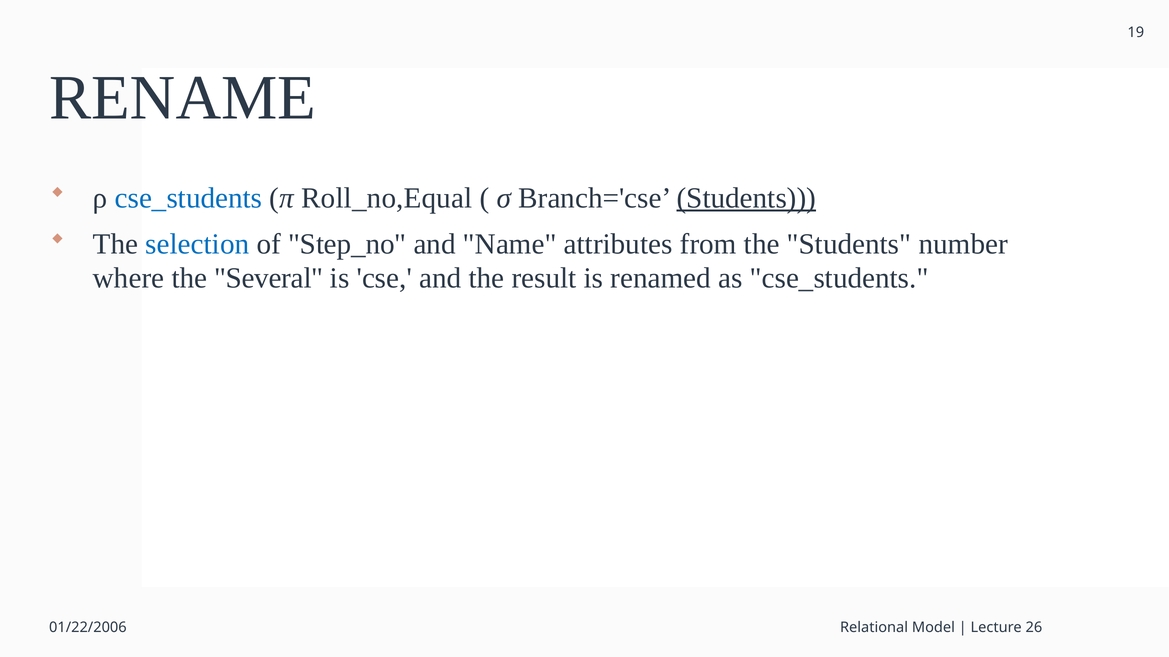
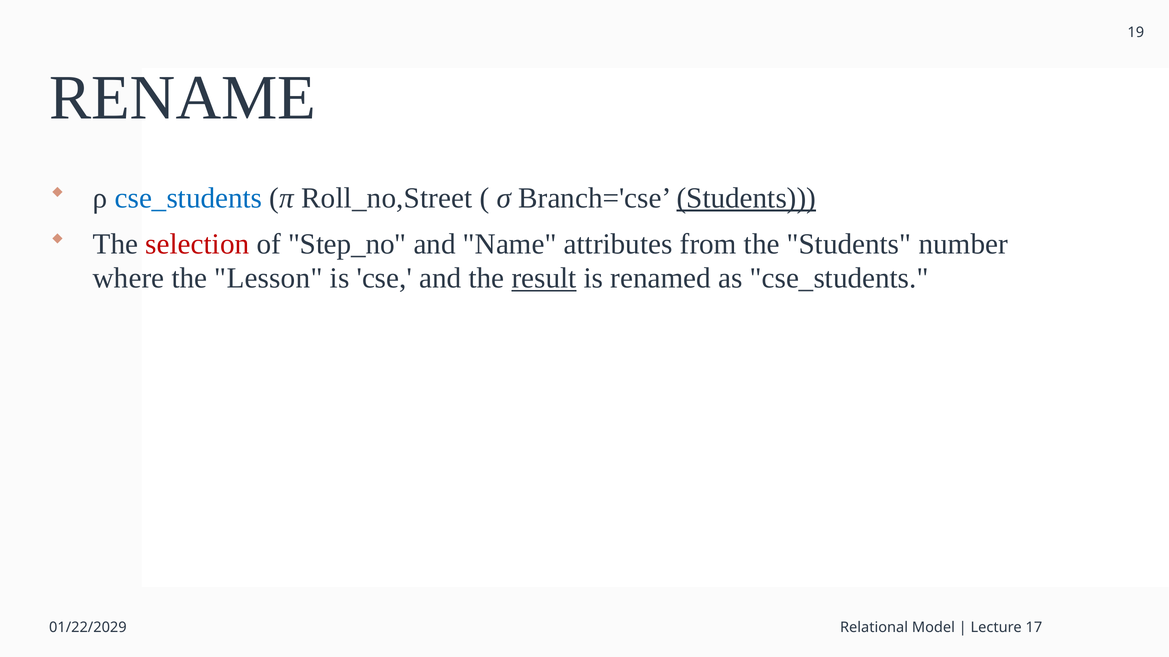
Roll_no,Equal: Roll_no,Equal -> Roll_no,Street (387, 198)
selection colour: blue -> red (197, 244)
Several: Several -> Lesson (268, 278)
result underline: none -> present (544, 278)
01/22/2006: 01/22/2006 -> 01/22/2029 (88, 628)
26: 26 -> 17 (1034, 628)
